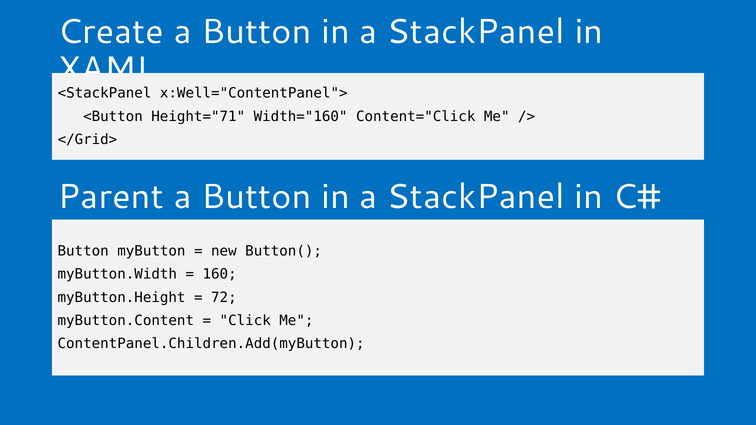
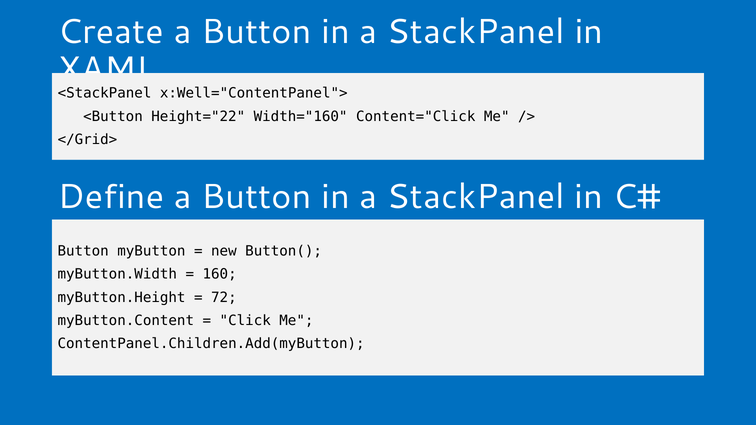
Height="71: Height="71 -> Height="22 (198, 116)
Parent: Parent -> Define (111, 197)
